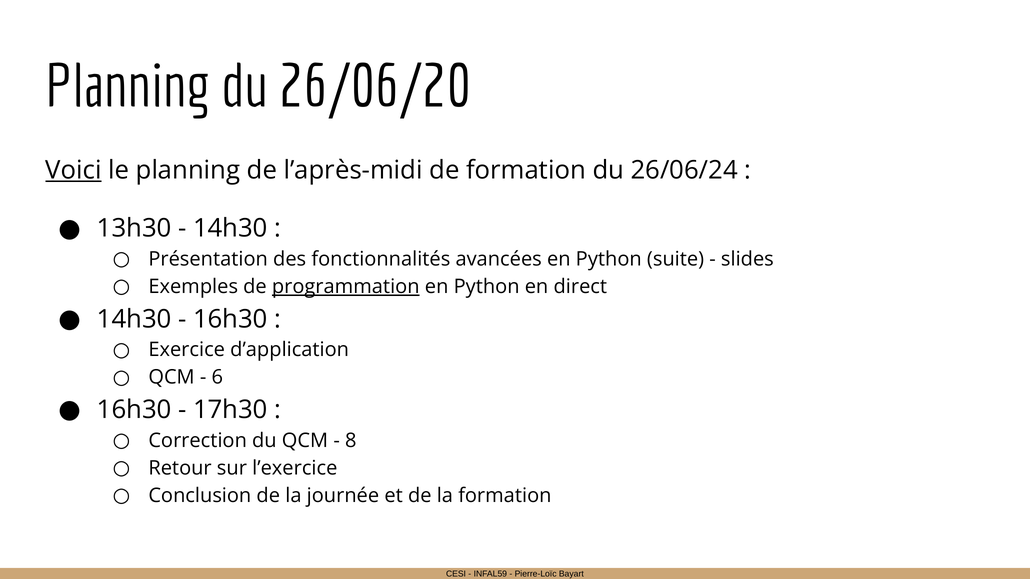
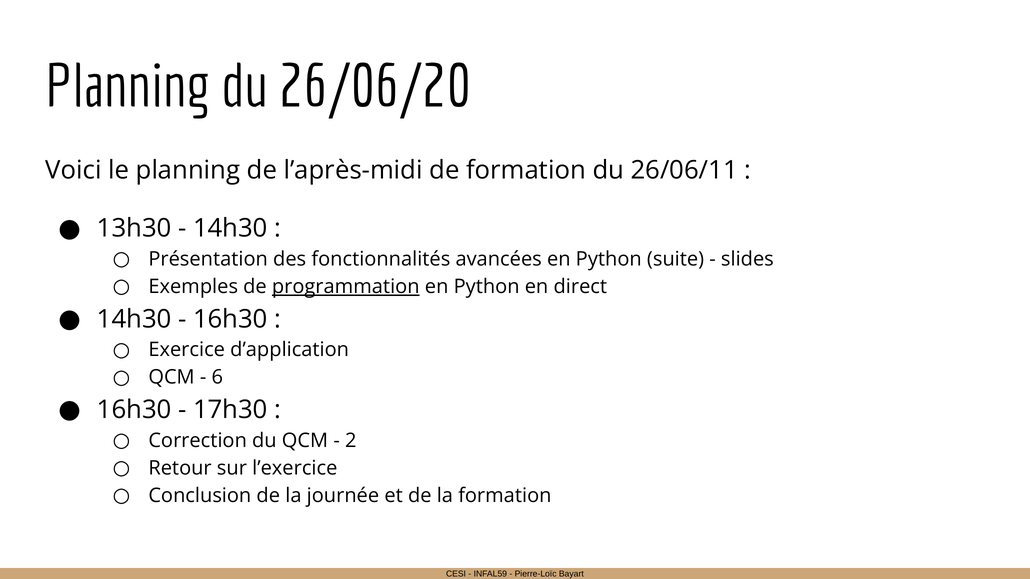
Voici underline: present -> none (73, 170)
26/06/24: 26/06/24 -> 26/06/11 (684, 170)
8: 8 -> 2 (351, 441)
